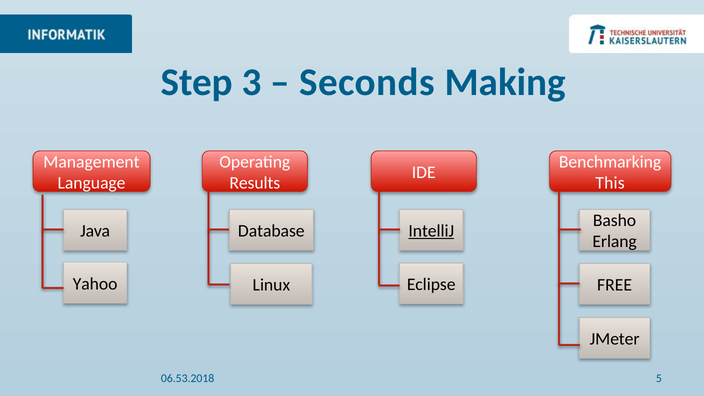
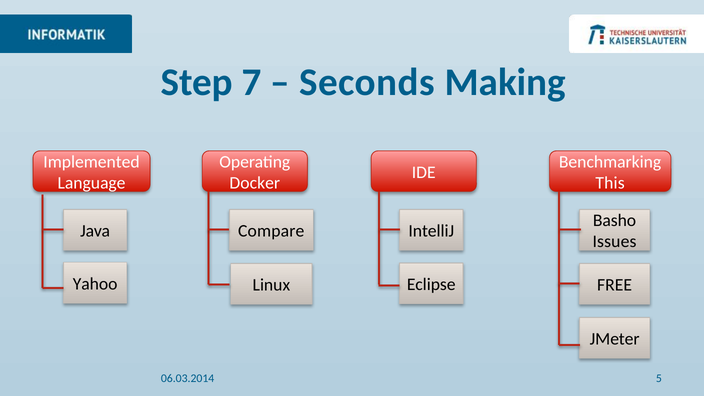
3: 3 -> 7 (252, 82)
Management: Management -> Implemented (91, 162)
Results: Results -> Docker (255, 183)
Database: Database -> Compare (271, 231)
IntelliJ underline: present -> none (431, 231)
Erlang: Erlang -> Issues (614, 242)
06.53.2018: 06.53.2018 -> 06.03.2014 (188, 378)
